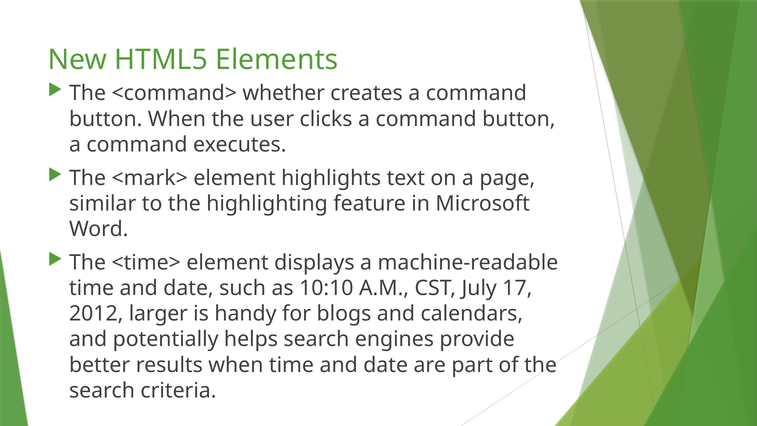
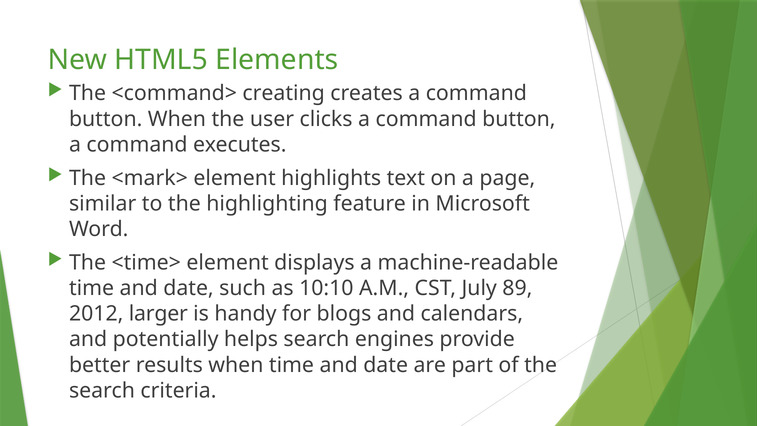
whether: whether -> creating (284, 93)
17: 17 -> 89 (517, 288)
